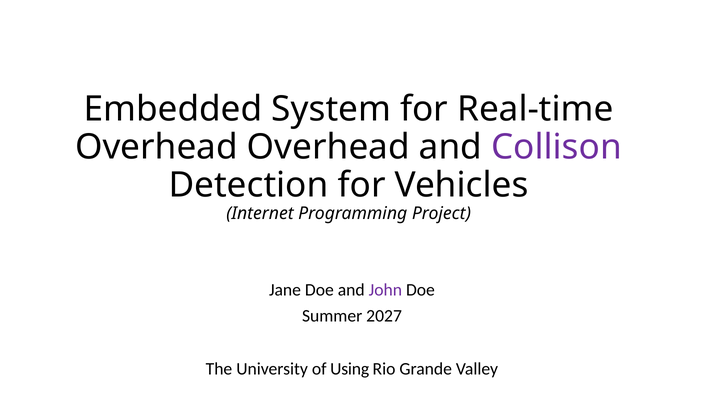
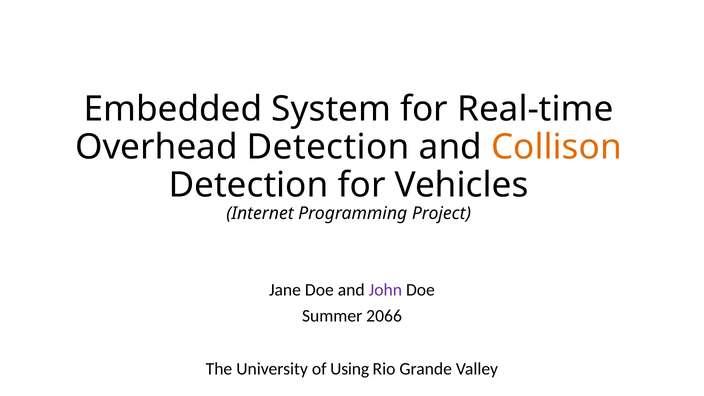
Overhead Overhead: Overhead -> Detection (328, 147)
Collison colour: purple -> orange (557, 147)
2027: 2027 -> 2066 (384, 316)
